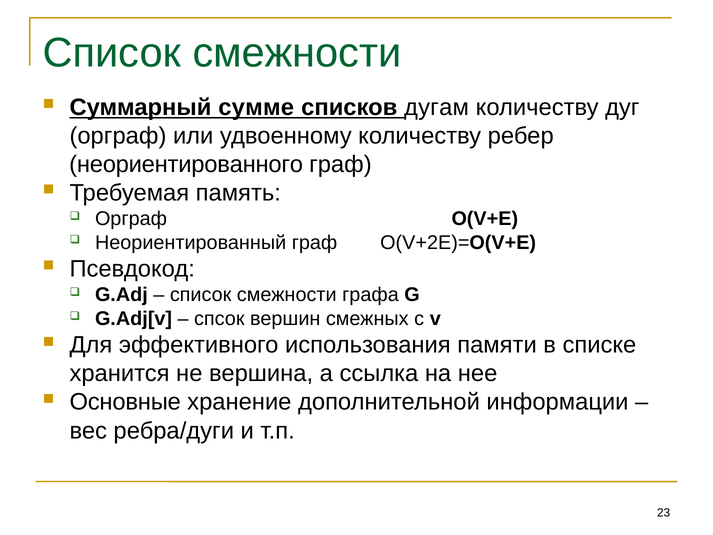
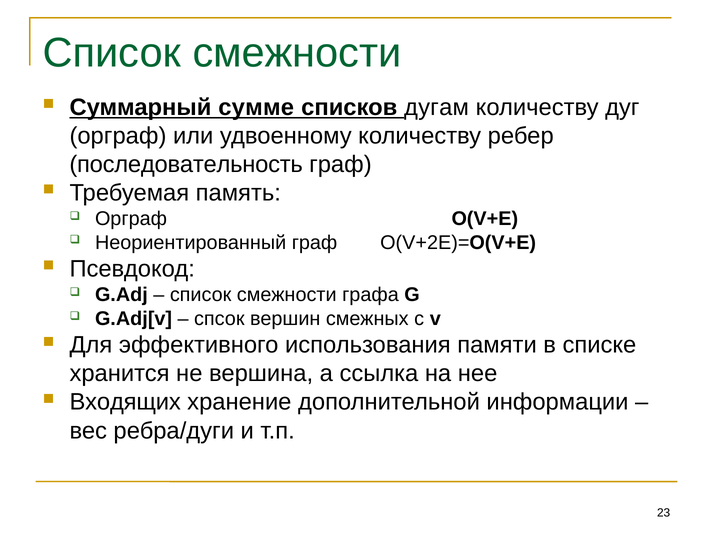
неориентированного: неориентированного -> последовательность (186, 164)
Основные: Основные -> Входящих (125, 402)
